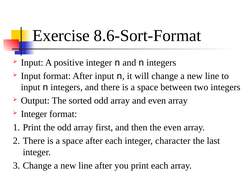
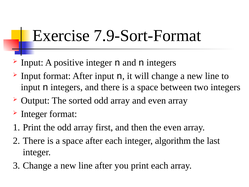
8.6-Sort-Format: 8.6-Sort-Format -> 7.9-Sort-Format (147, 36)
character: character -> algorithm (173, 141)
